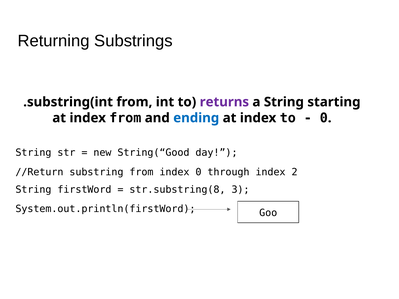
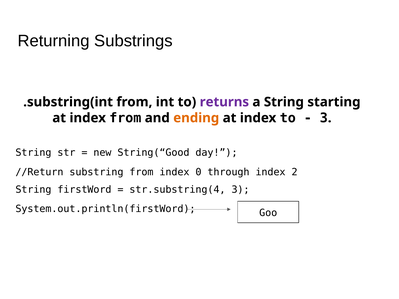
ending colour: blue -> orange (196, 118)
0: 0 -> 3 (324, 118)
str.substring(8: str.substring(8 -> str.substring(4 (177, 190)
